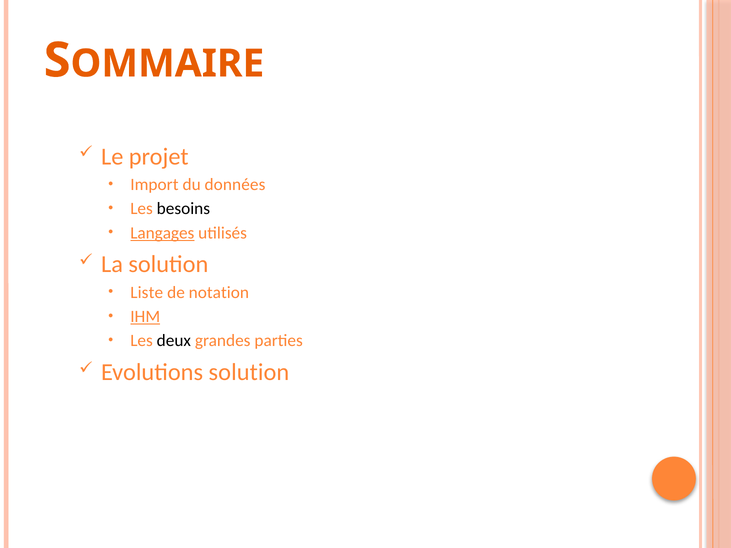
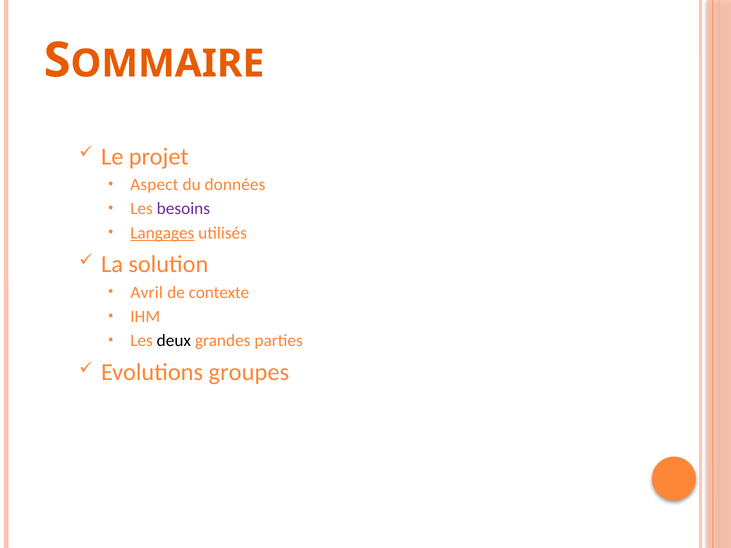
Import: Import -> Aspect (154, 185)
besoins colour: black -> purple (183, 209)
Liste: Liste -> Avril (147, 292)
notation: notation -> contexte (219, 292)
IHM underline: present -> none (145, 317)
Evolutions solution: solution -> groupes (249, 372)
